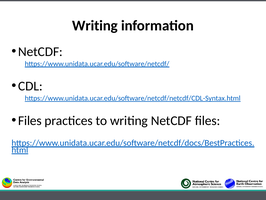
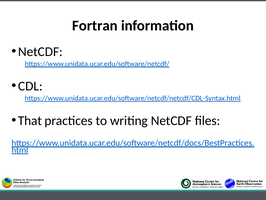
Writing: Writing -> Fortran (95, 26)
Files: Files -> That (30, 120)
